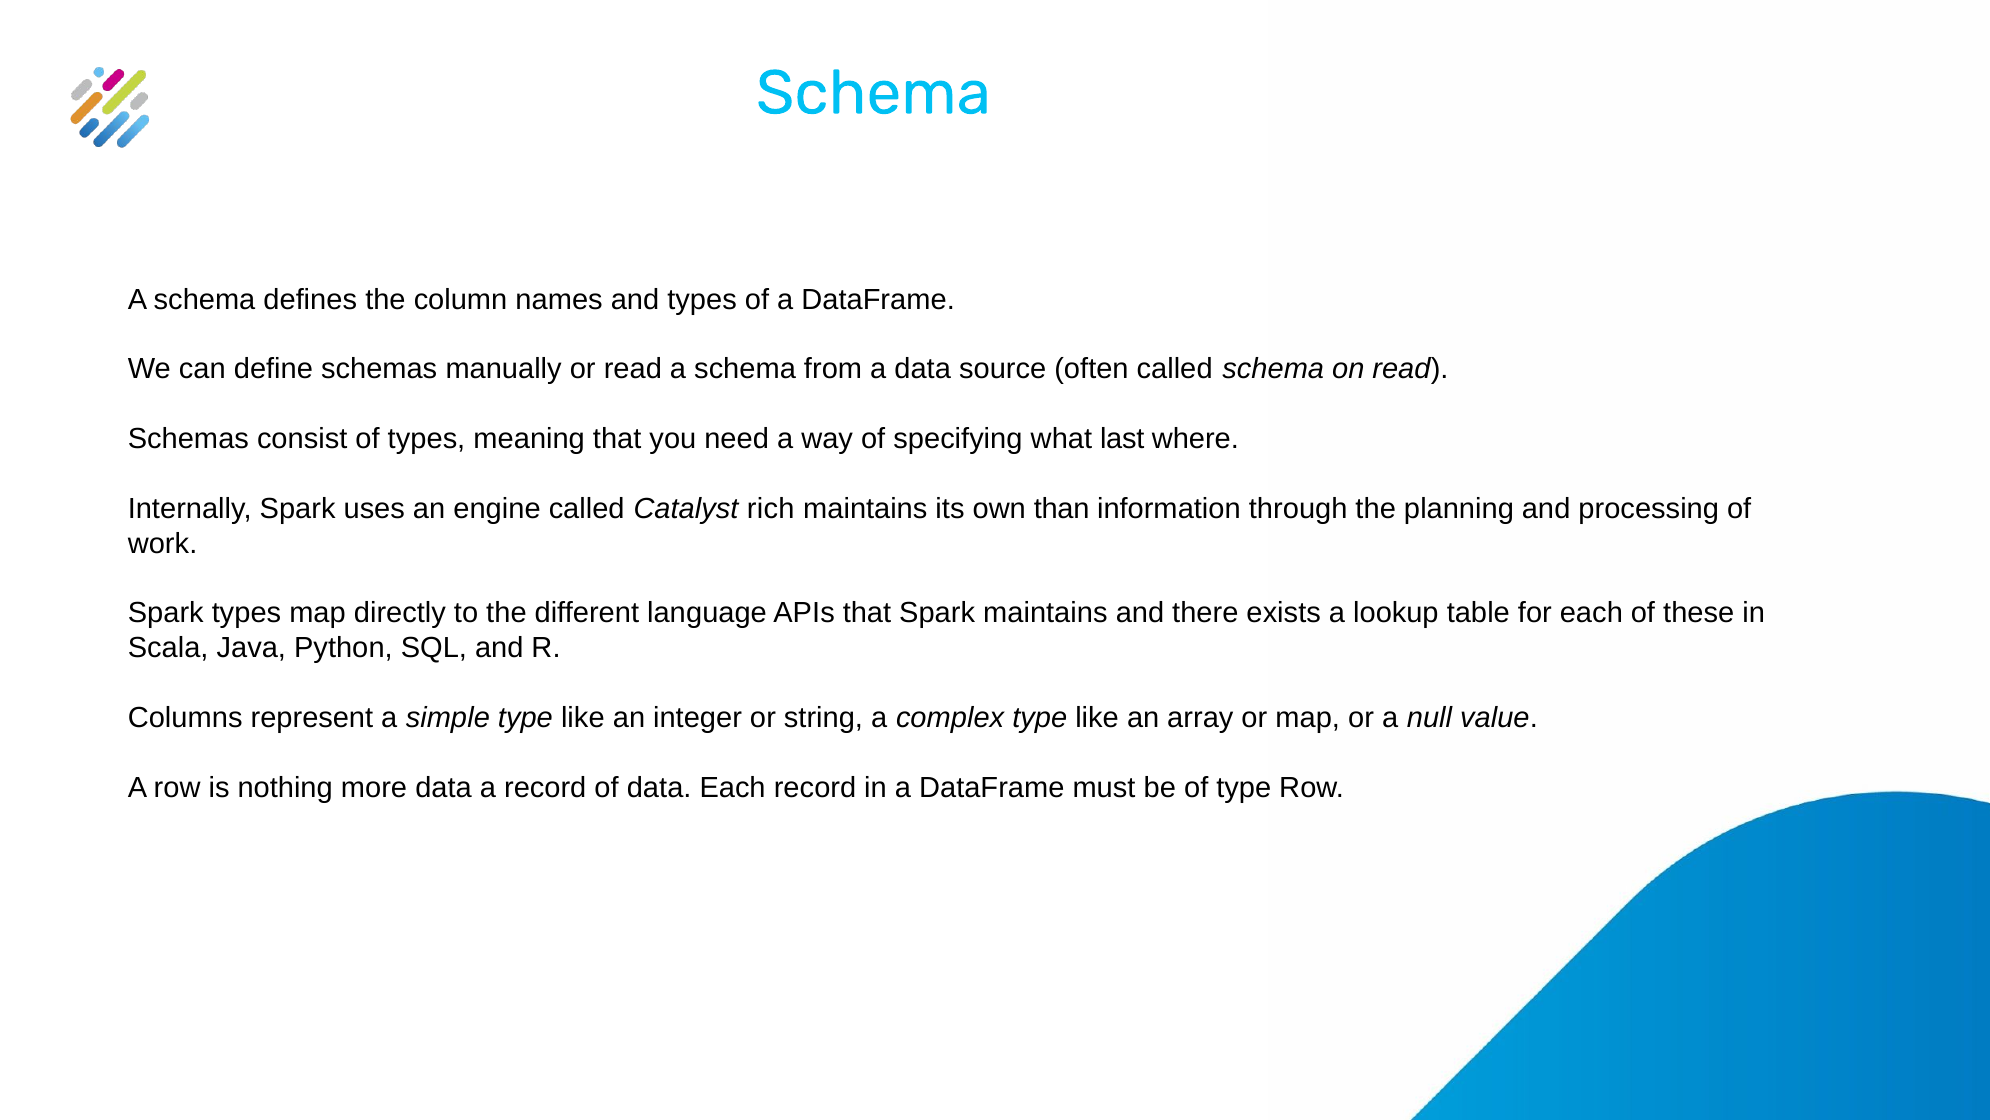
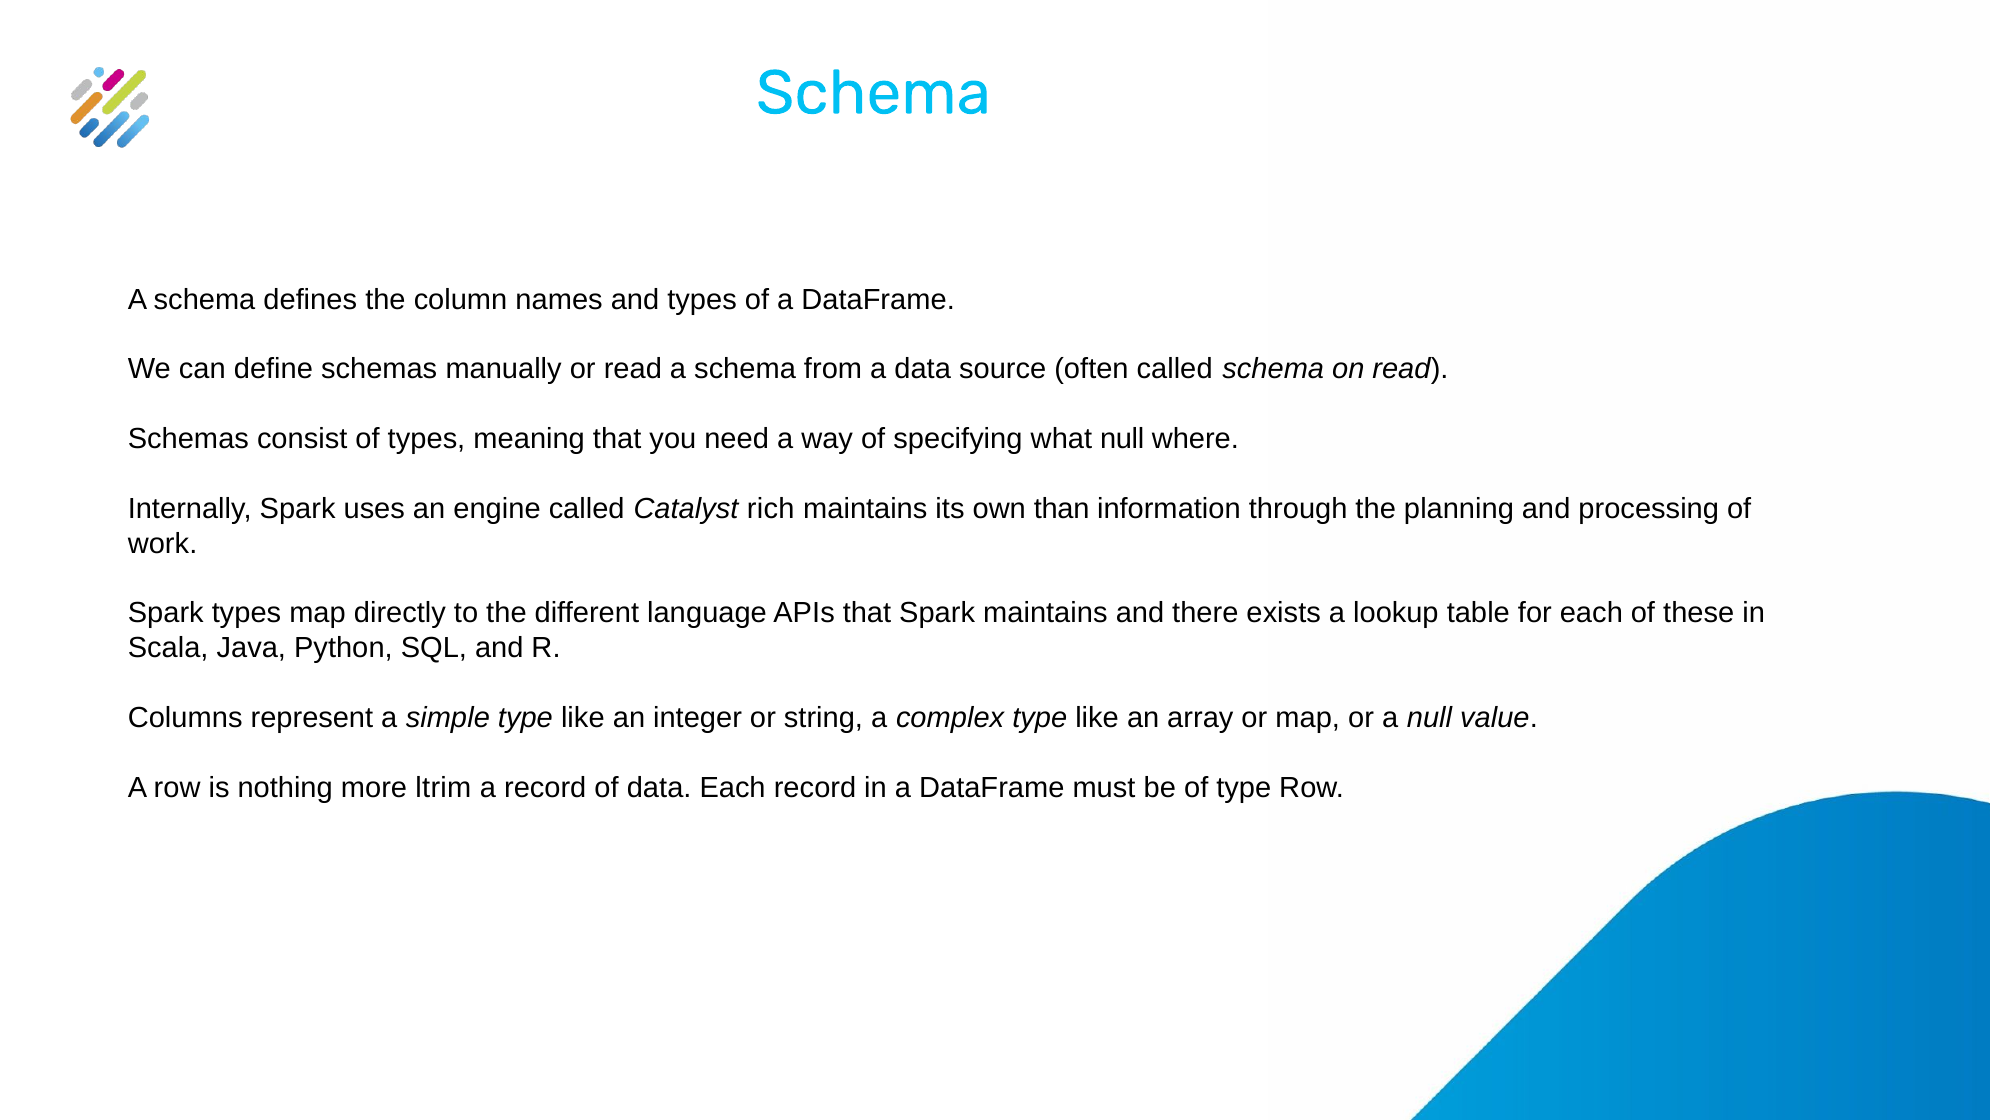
what last: last -> null (1122, 439)
more data: data -> ltrim (443, 787)
